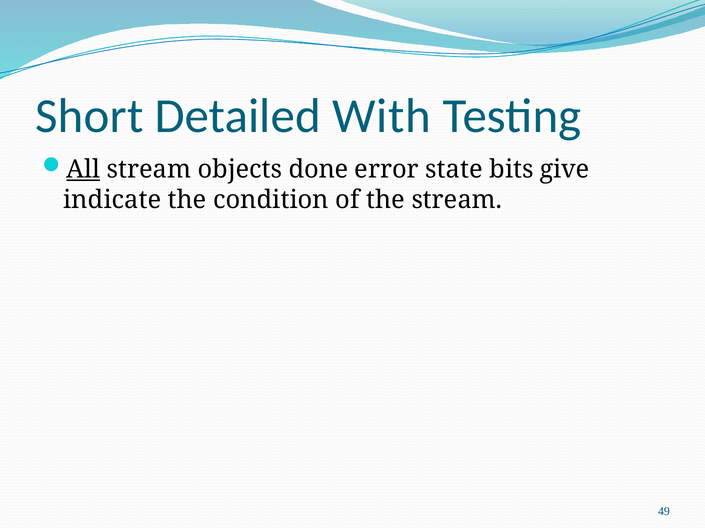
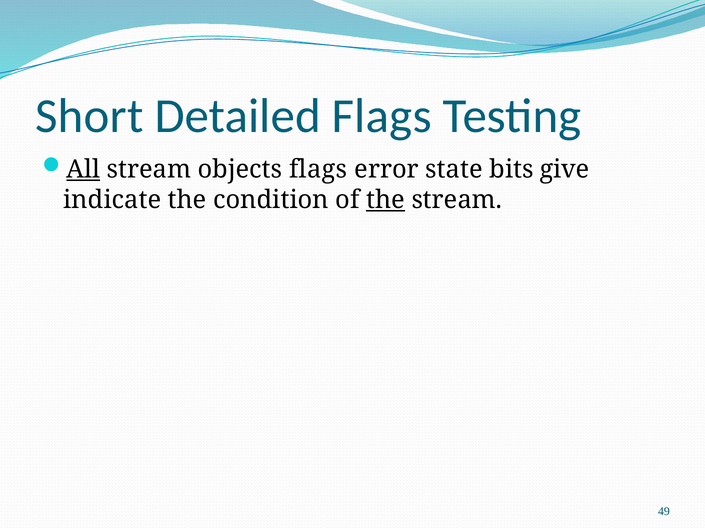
Detailed With: With -> Flags (382, 116)
objects done: done -> flags (318, 170)
the underline: none -> present (386, 200)
